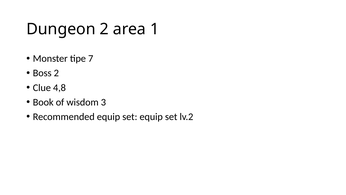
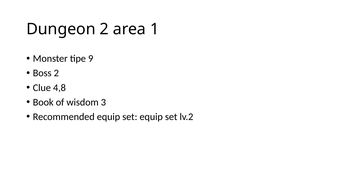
7: 7 -> 9 (91, 58)
